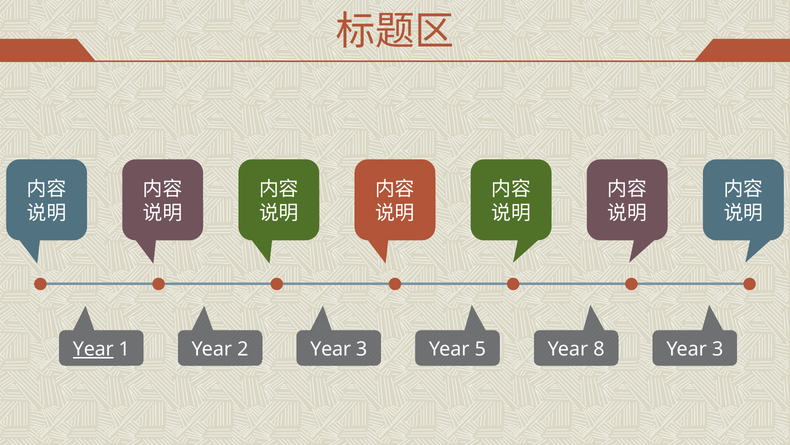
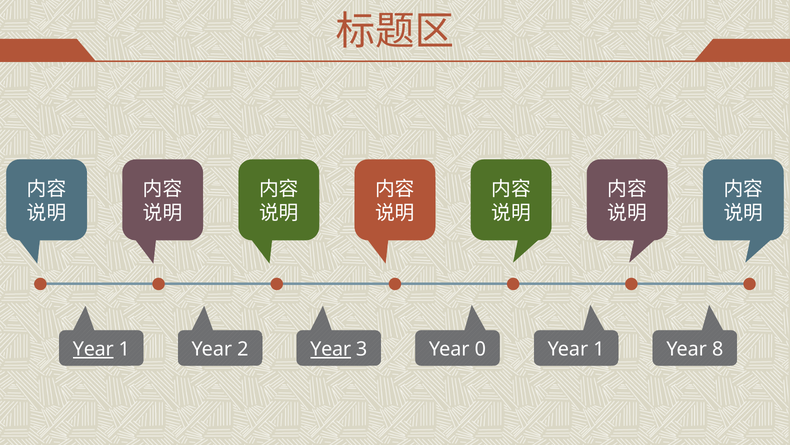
Year underline: none -> present (331, 349)
5: 5 -> 0 (480, 349)
8: 8 -> 1 (599, 349)
3: 3 -> 8 (718, 349)
